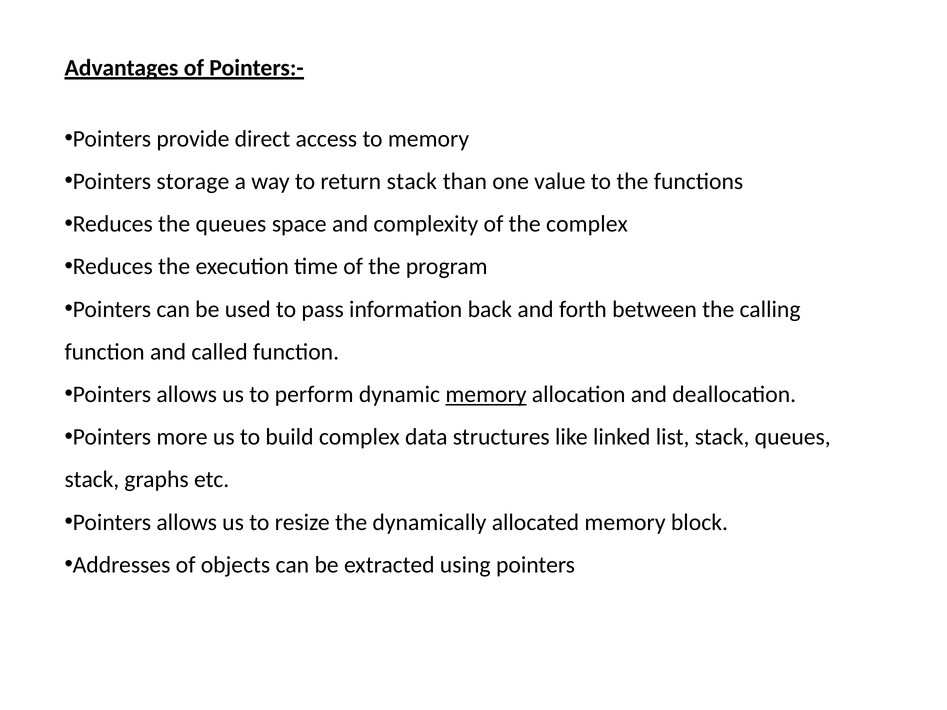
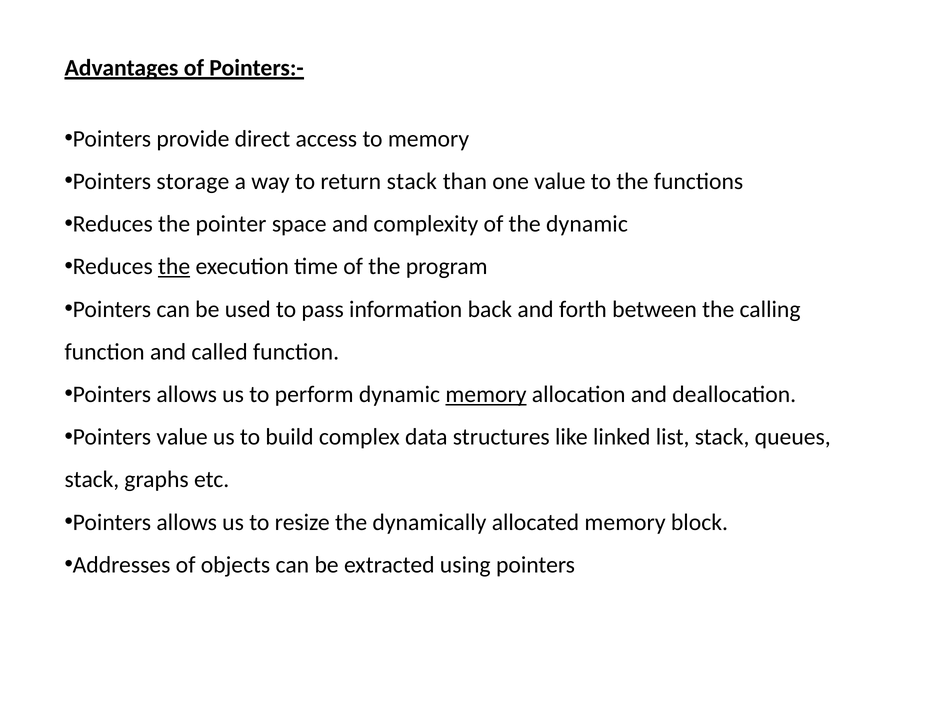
the queues: queues -> pointer (231, 224)
the complex: complex -> dynamic (587, 224)
the underline: none -> present (174, 267)
Pointers more: more -> value (182, 437)
